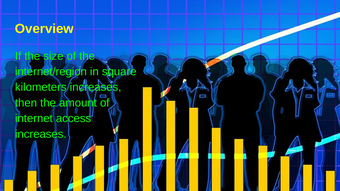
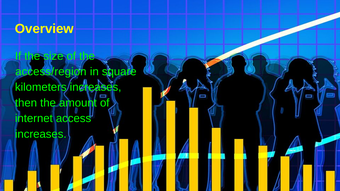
internet/region: internet/region -> access/region (51, 72)
